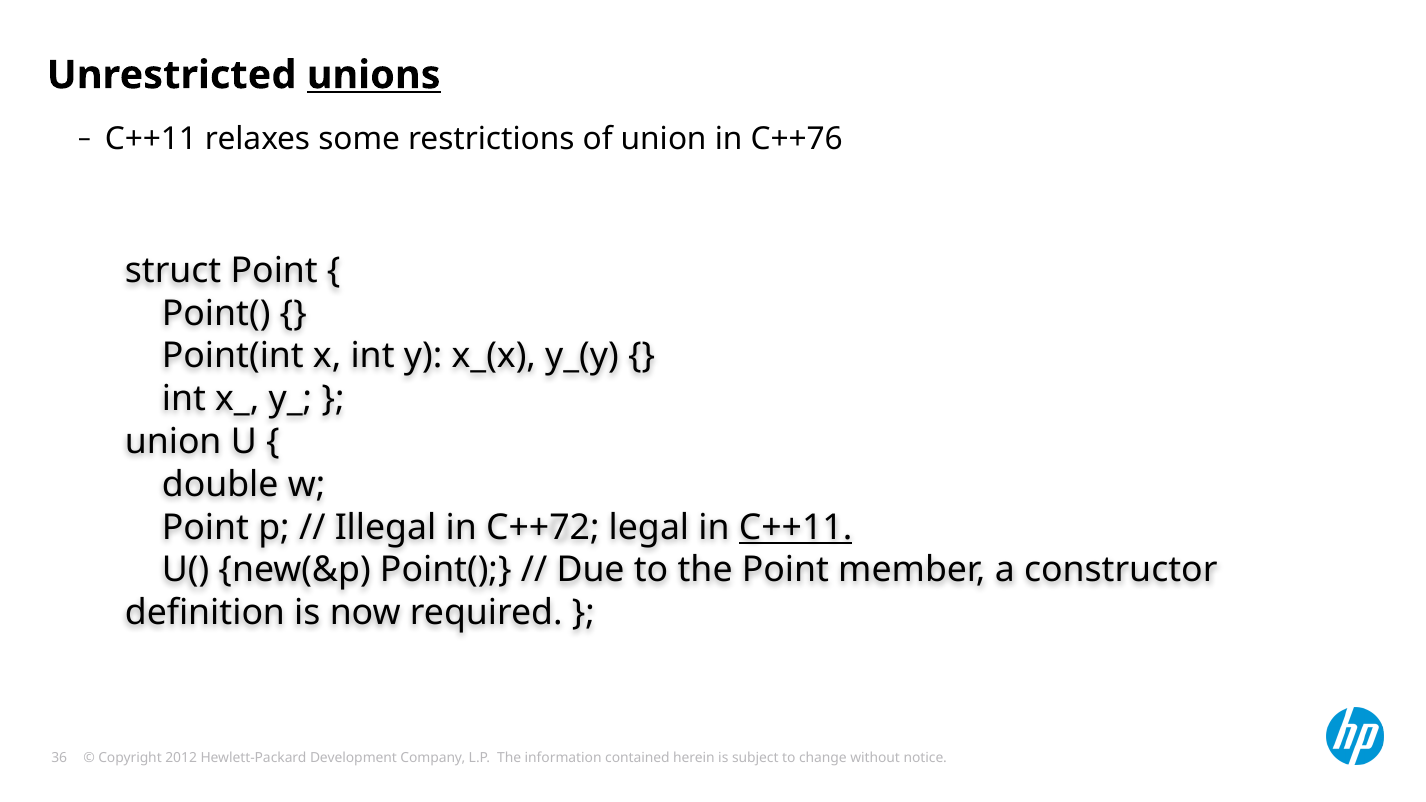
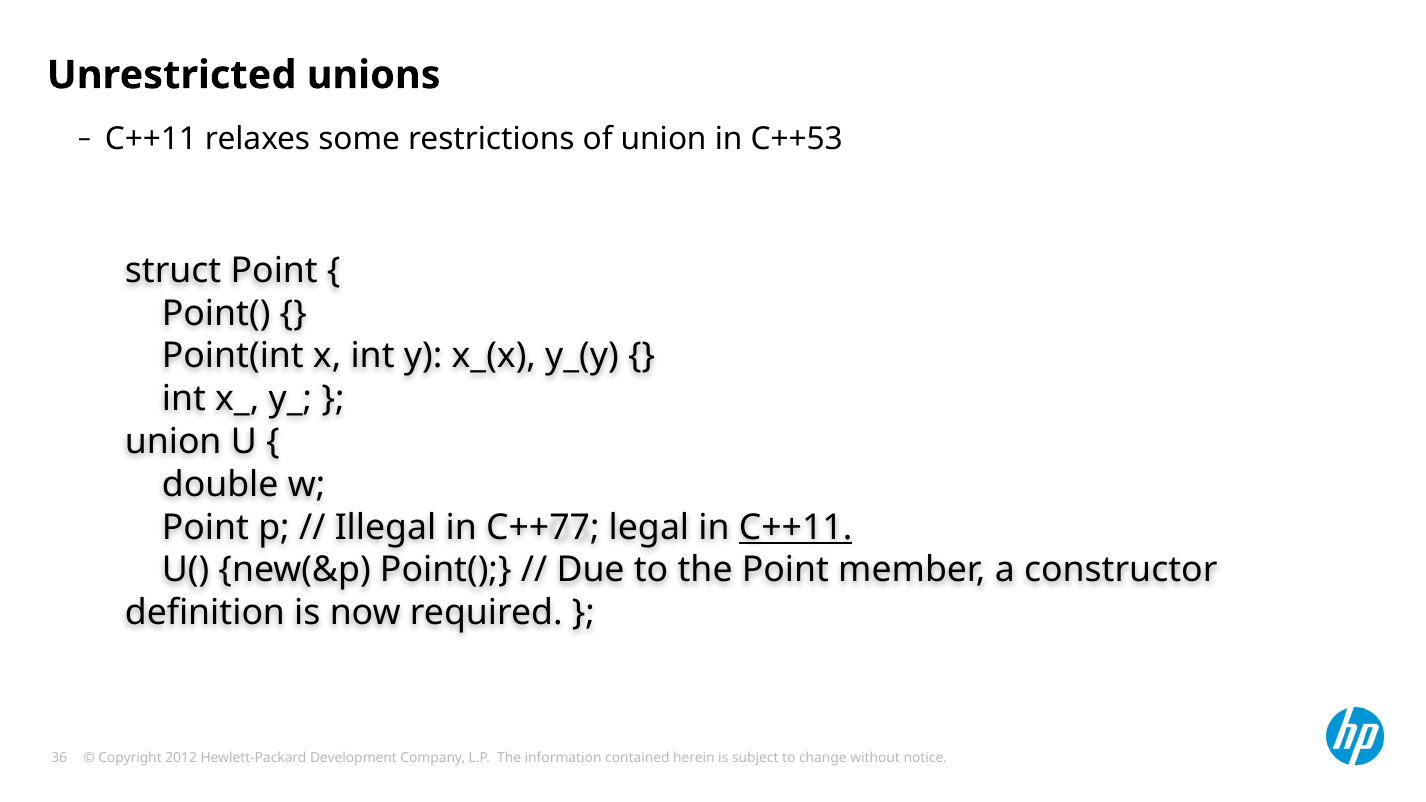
unions underline: present -> none (374, 75)
C++76: C++76 -> C++53 (797, 139)
C++72: C++72 -> C++77 (543, 527)
